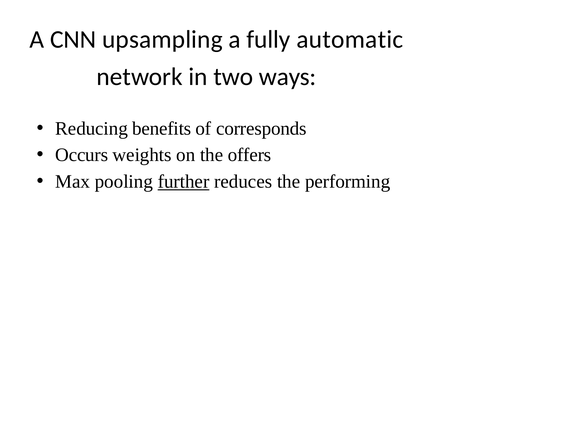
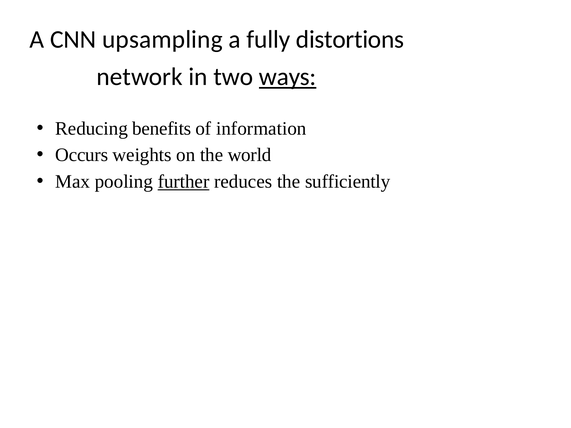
automatic: automatic -> distortions (350, 40)
ways underline: none -> present (288, 77)
corresponds: corresponds -> information (261, 129)
offers: offers -> world (250, 155)
performing: performing -> sufficiently (348, 182)
